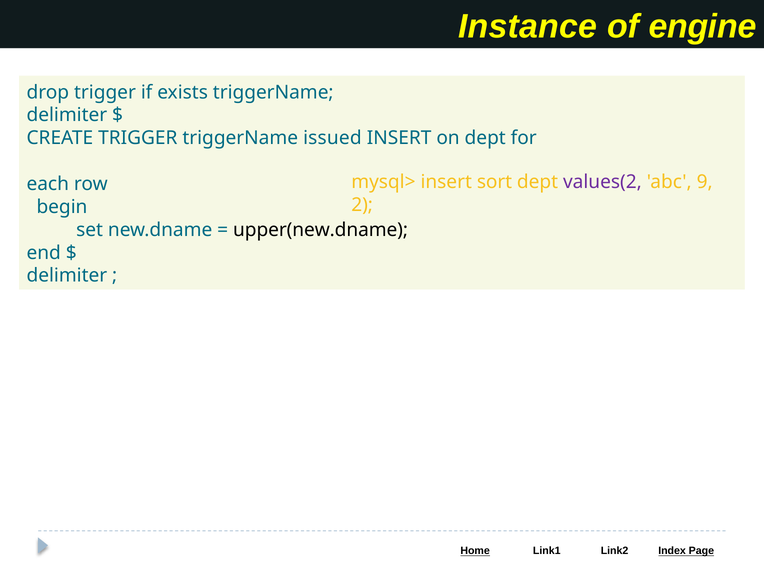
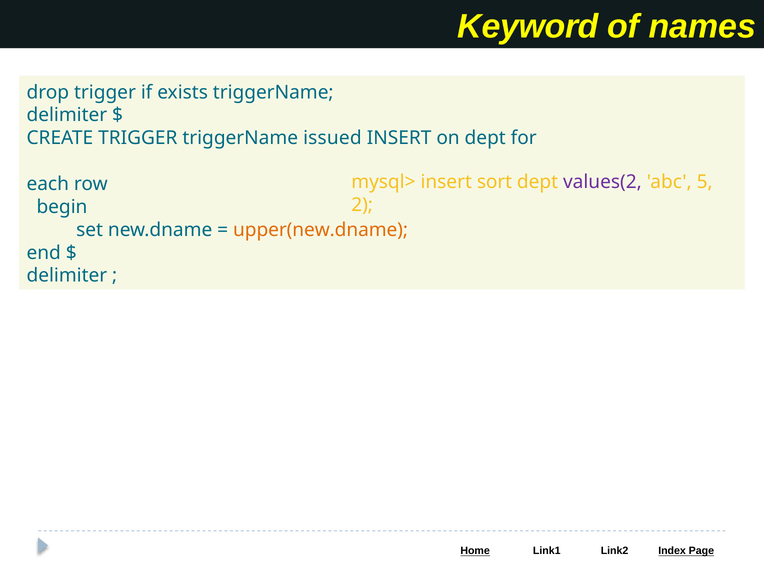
Instance: Instance -> Keyword (528, 27)
engine: engine -> names (702, 27)
9: 9 -> 5 (705, 182)
upper(new.dname colour: black -> orange (321, 230)
